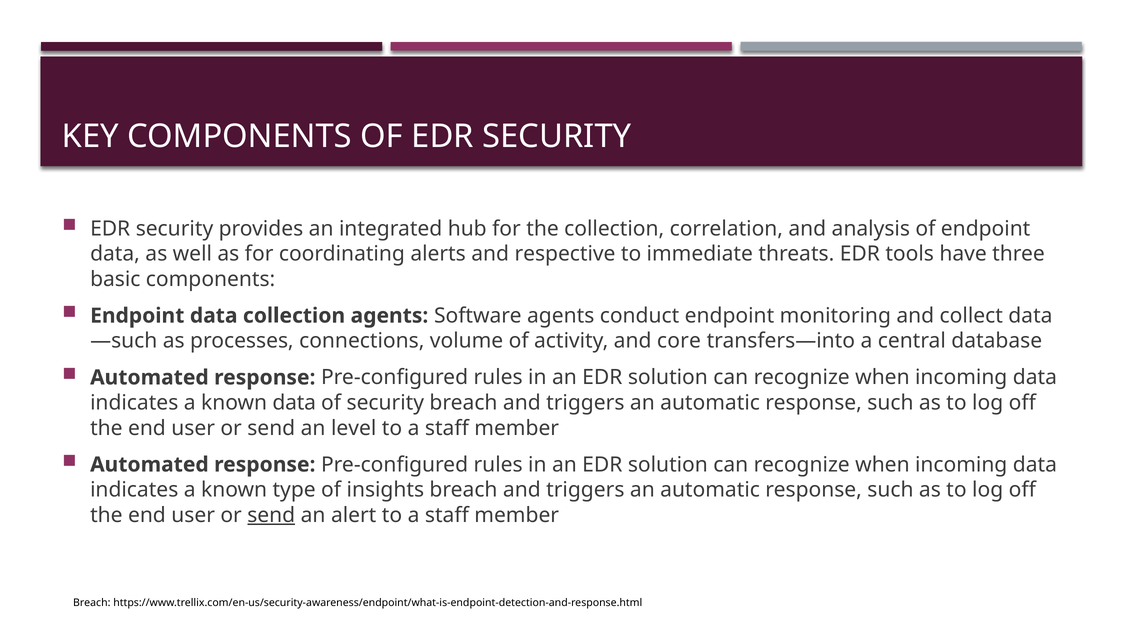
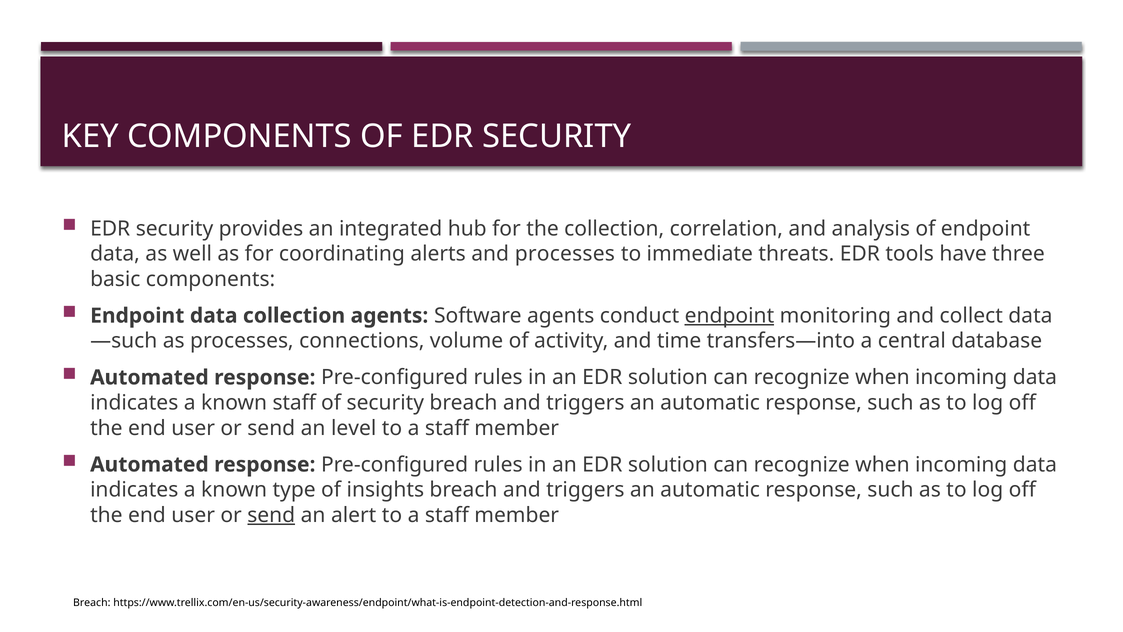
and respective: respective -> processes (565, 254)
endpoint underline: none -> present (729, 316)
core: core -> time (679, 341)
known data: data -> staff (294, 403)
